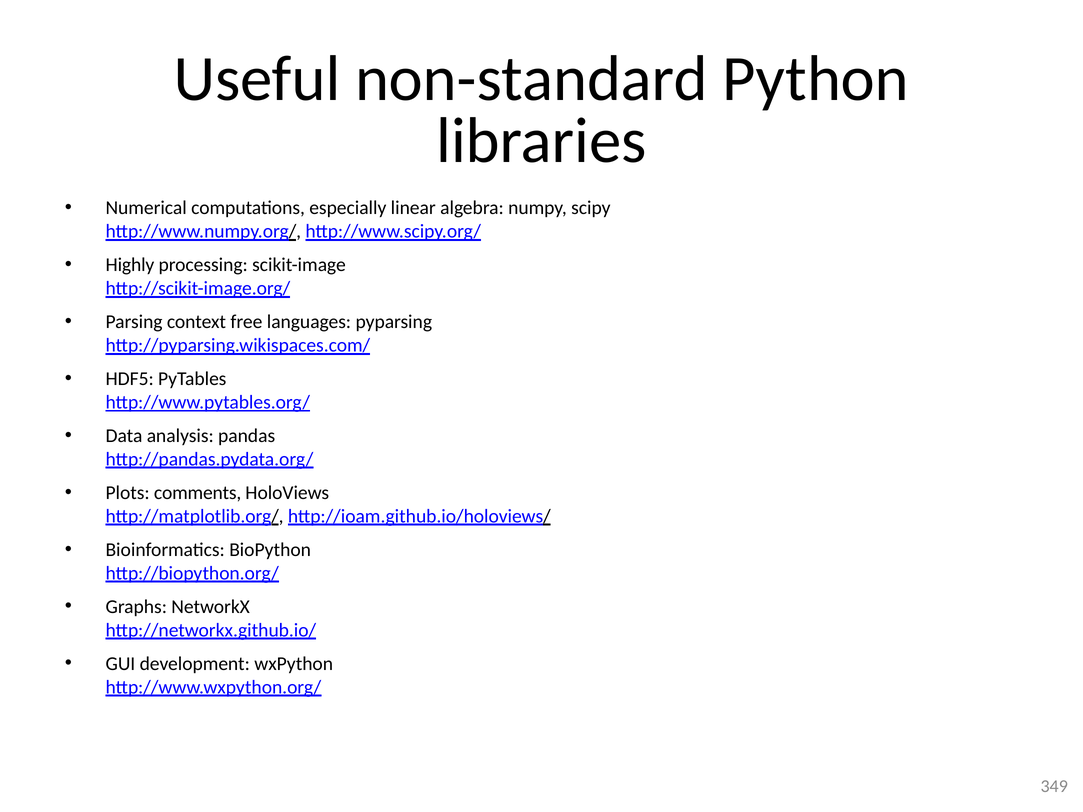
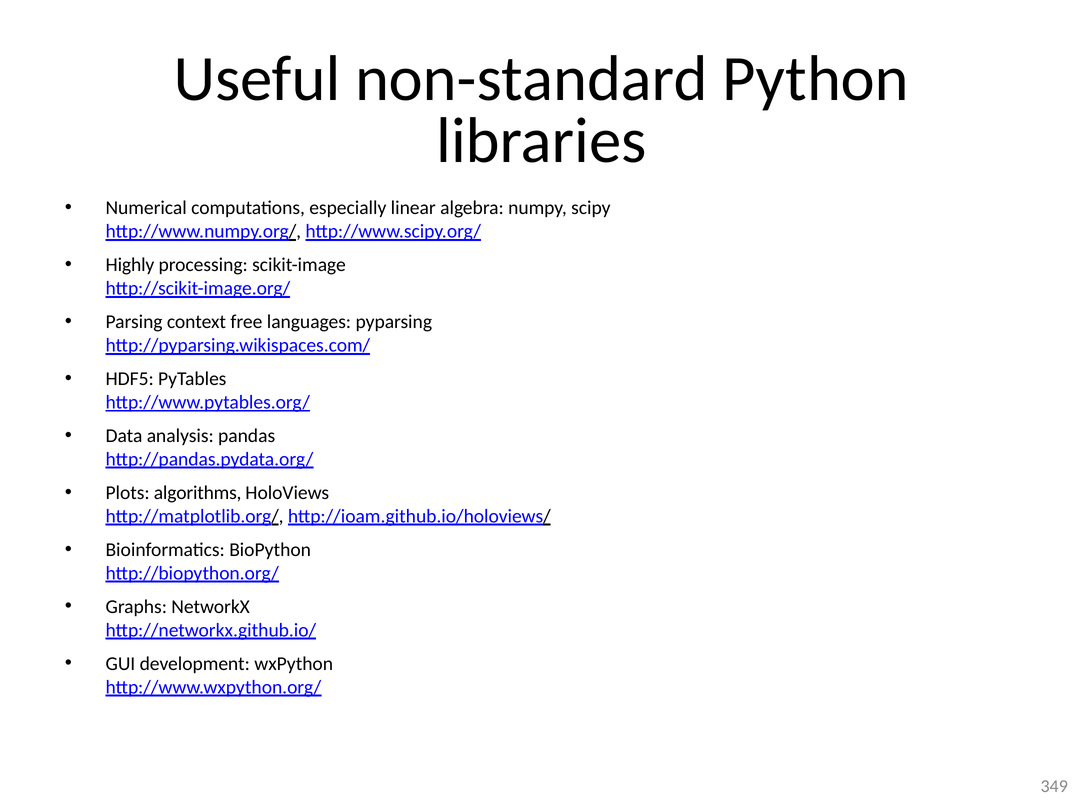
comments: comments -> algorithms (198, 493)
